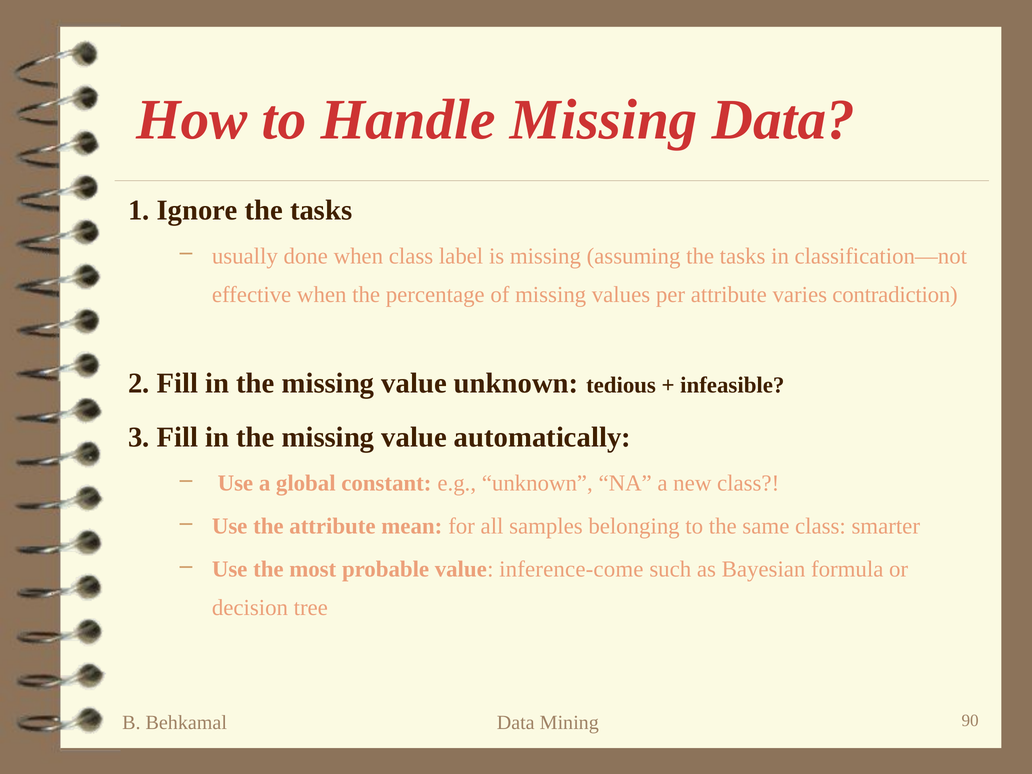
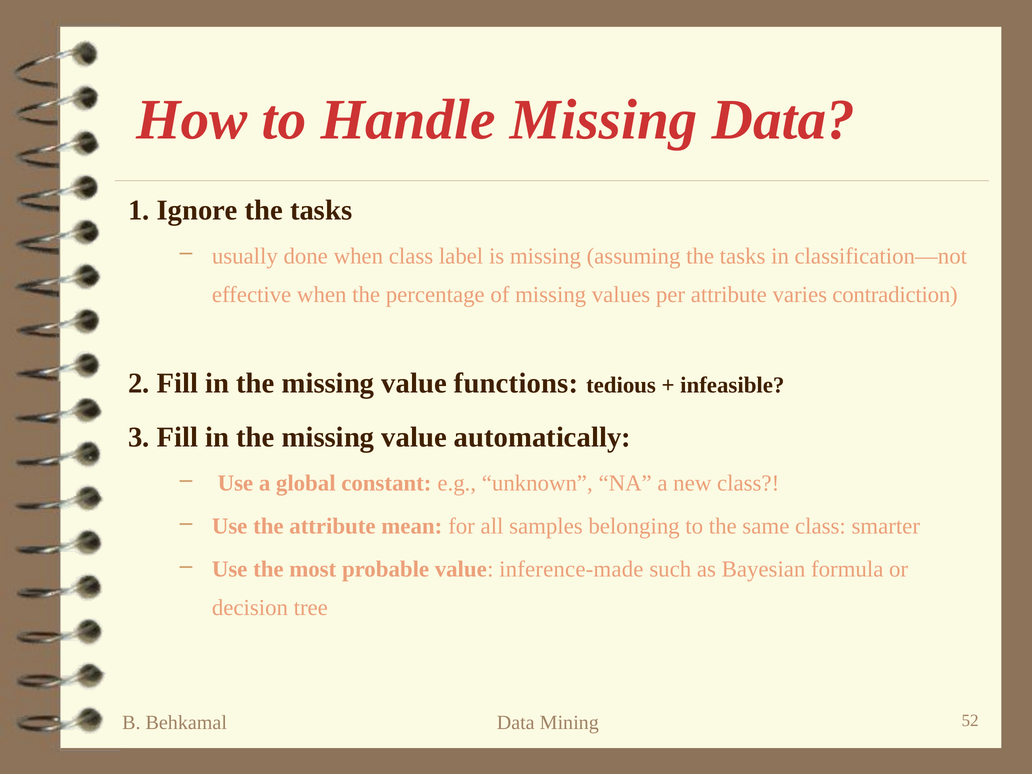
value unknown: unknown -> functions (516, 383)
inference-come: inference-come -> inference-made (571, 569)
90: 90 -> 52 (970, 721)
